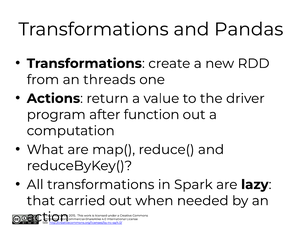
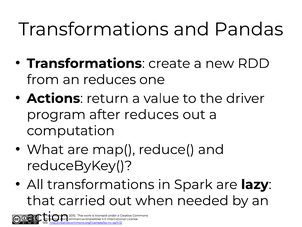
an threads: threads -> reduces (110, 79)
after function: function -> reduces (151, 114)
